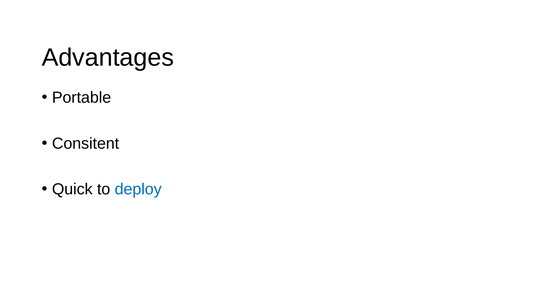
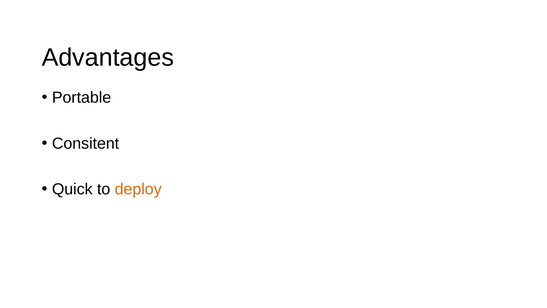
deploy colour: blue -> orange (138, 189)
